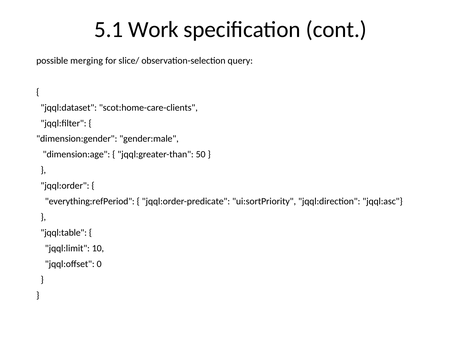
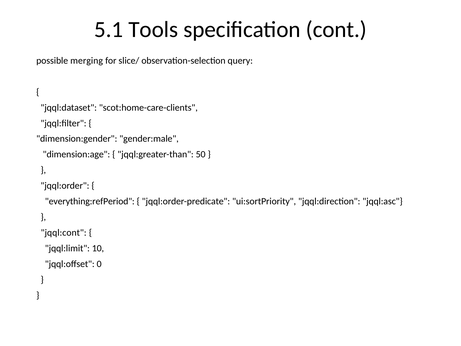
Work: Work -> Tools (153, 29)
jqql:table: jqql:table -> jqql:cont (64, 232)
